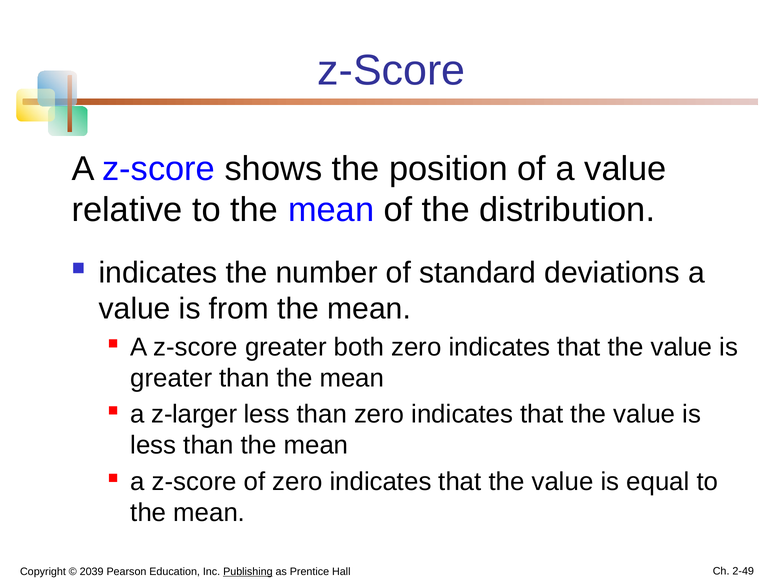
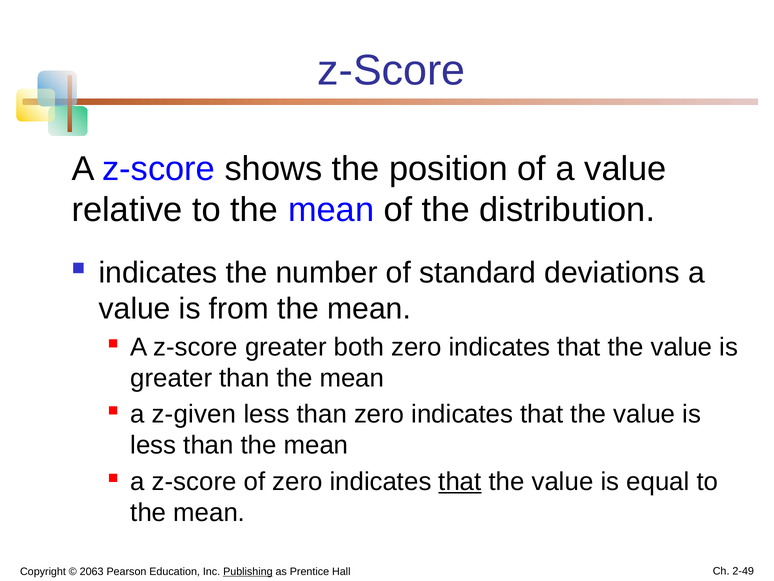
z-larger: z-larger -> z-given (194, 414)
that underline: none -> present (460, 481)
2039: 2039 -> 2063 (92, 571)
